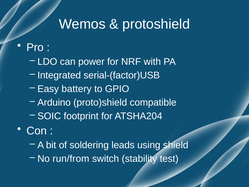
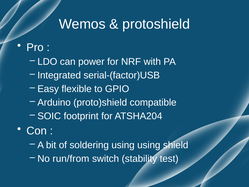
battery: battery -> flexible (77, 89)
soldering leads: leads -> using (123, 145)
